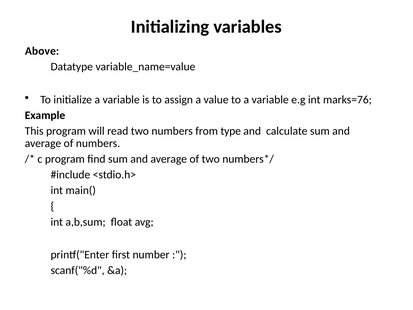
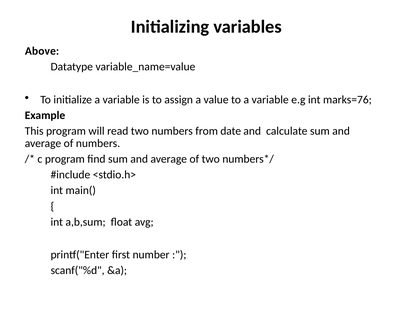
type: type -> date (231, 131)
